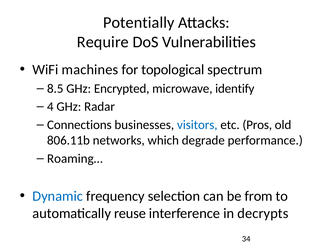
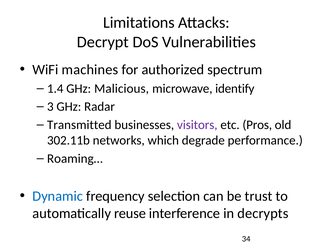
Potentially: Potentially -> Limitations (139, 23)
Require: Require -> Decrypt (103, 42)
topological: topological -> authorized (173, 70)
8.5: 8.5 -> 1.4 (55, 88)
Encrypted: Encrypted -> Malicious (122, 88)
4: 4 -> 3 (50, 107)
Connections: Connections -> Transmitted (79, 125)
visitors colour: blue -> purple (197, 125)
806.11b: 806.11b -> 302.11b (68, 140)
from: from -> trust (259, 196)
